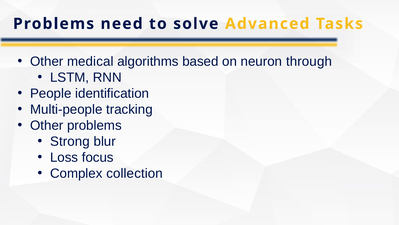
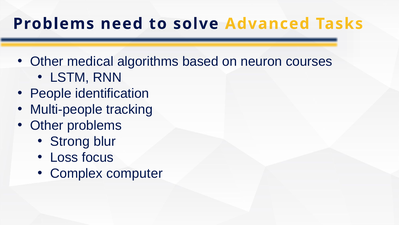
through: through -> courses (309, 61)
collection: collection -> computer (135, 173)
